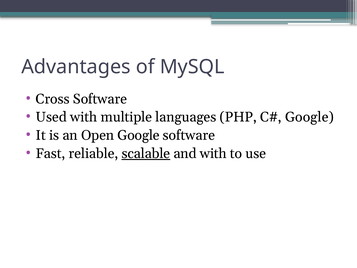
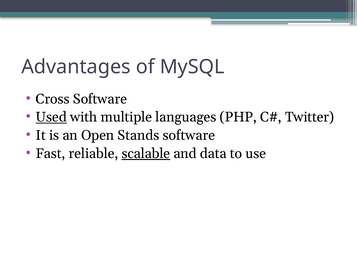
Used underline: none -> present (51, 117)
Google: Google -> Twitter (310, 117)
Open Google: Google -> Stands (138, 135)
and with: with -> data (213, 153)
